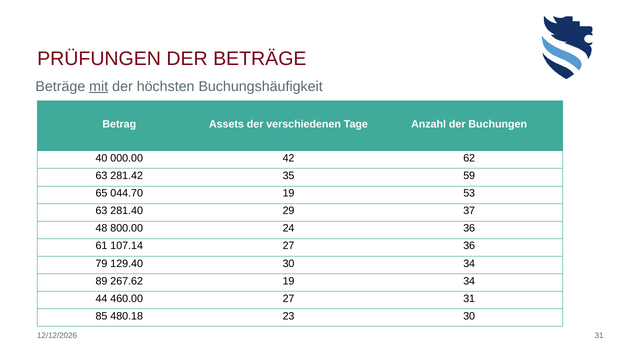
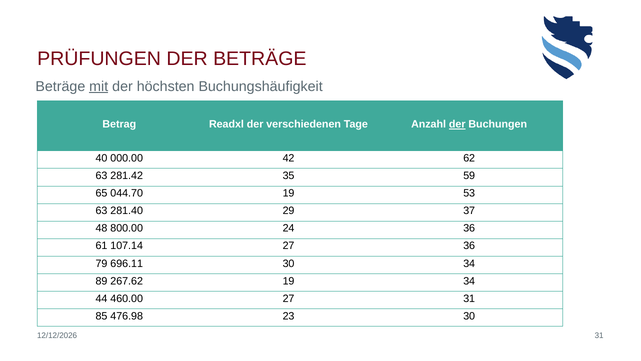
Assets: Assets -> Readxl (226, 124)
der underline: none -> present (457, 124)
129.40: 129.40 -> 696.11 (127, 263)
480.18: 480.18 -> 476.98 (127, 316)
